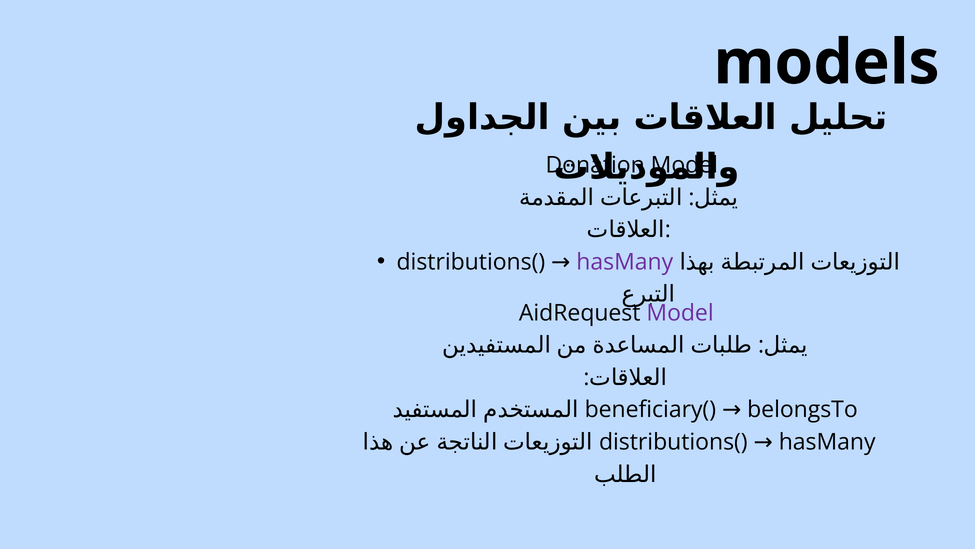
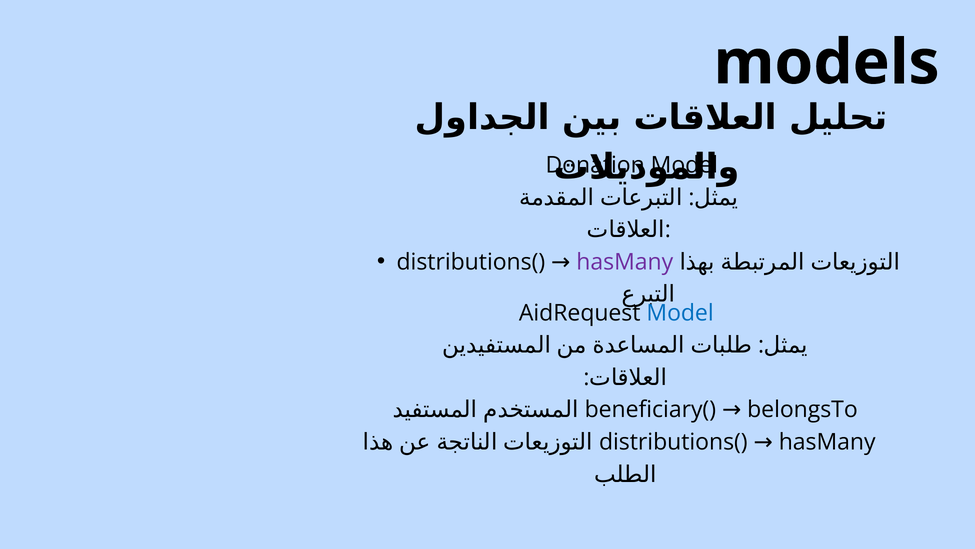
Model colour: purple -> blue (680, 313)
